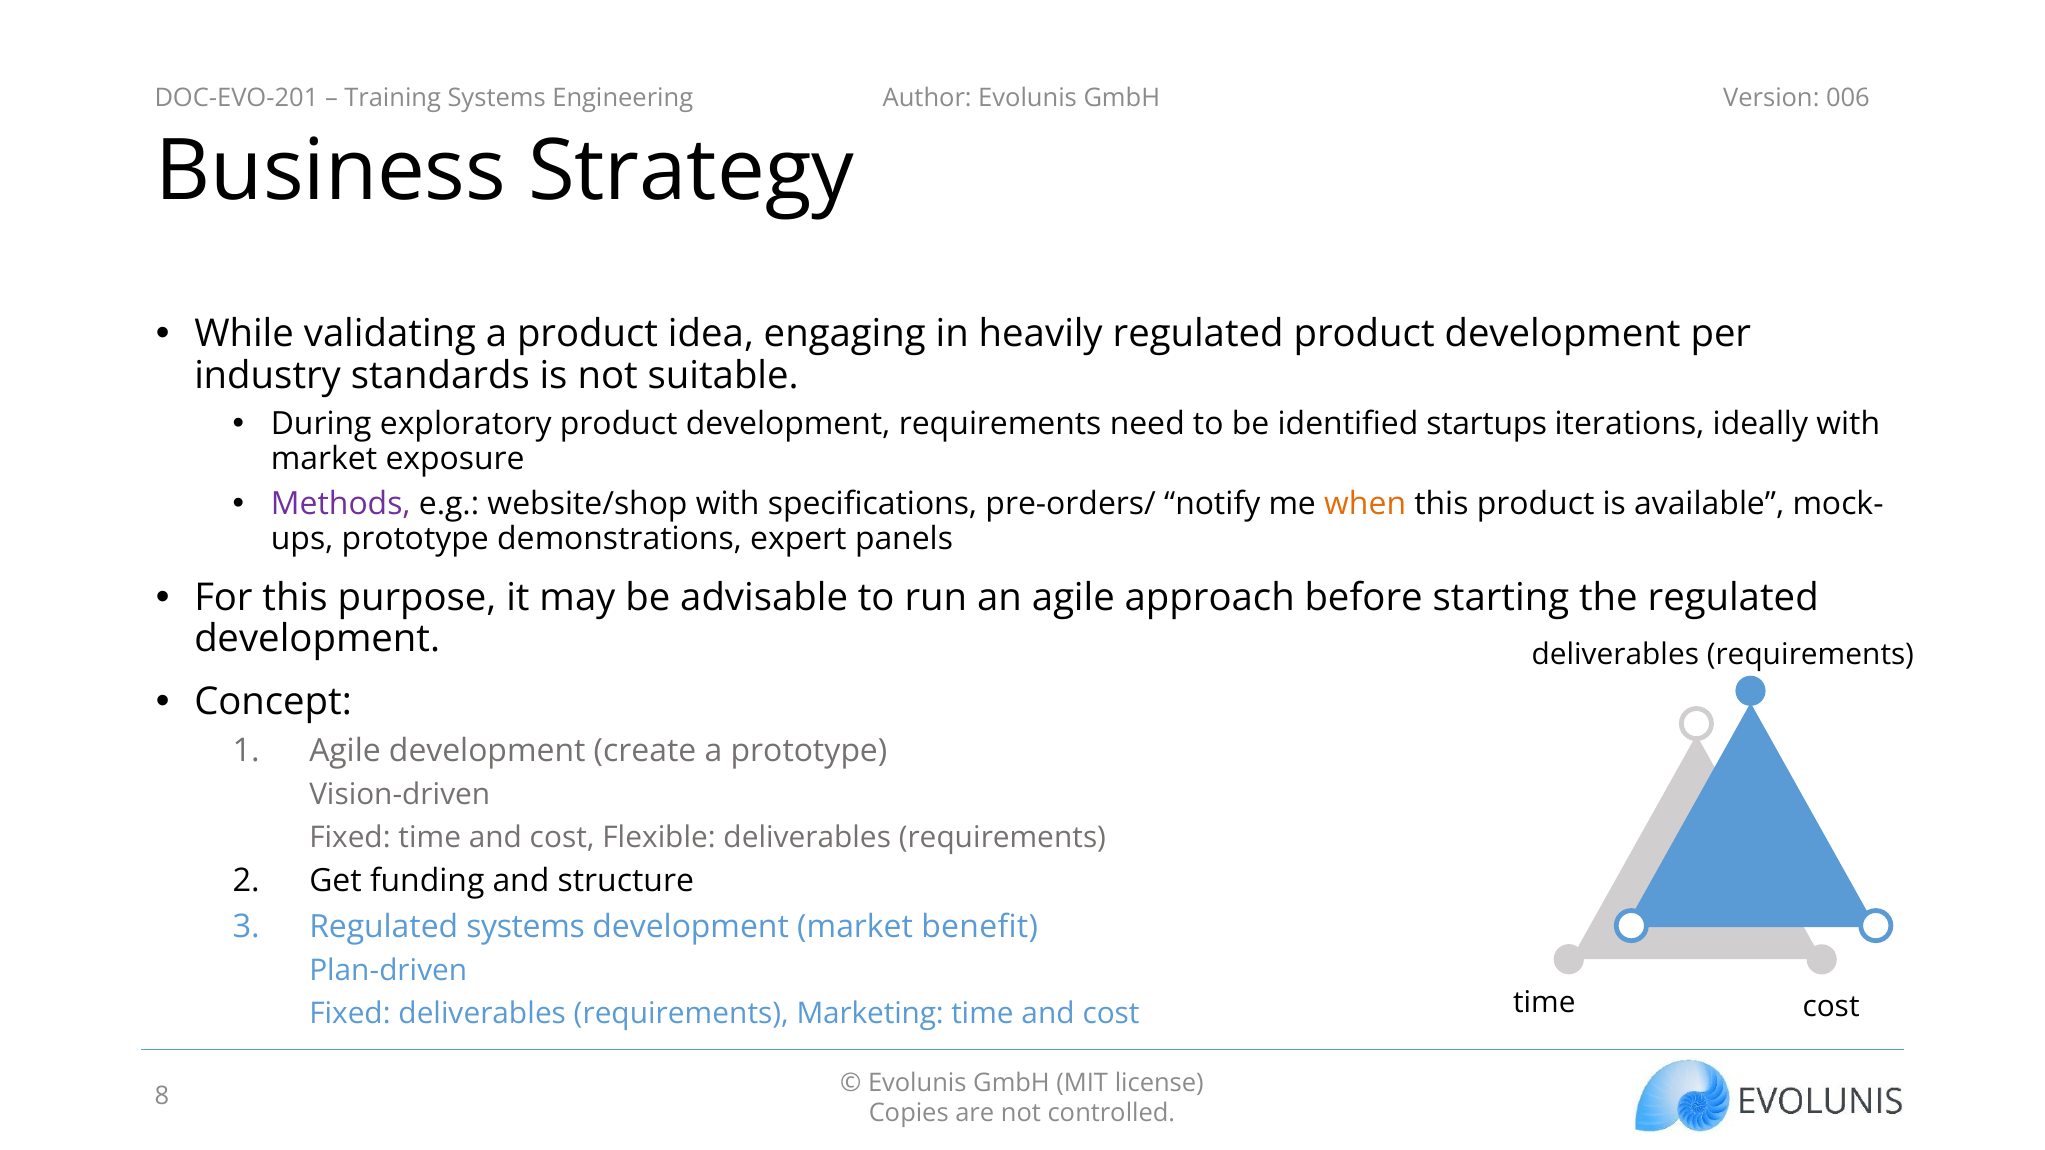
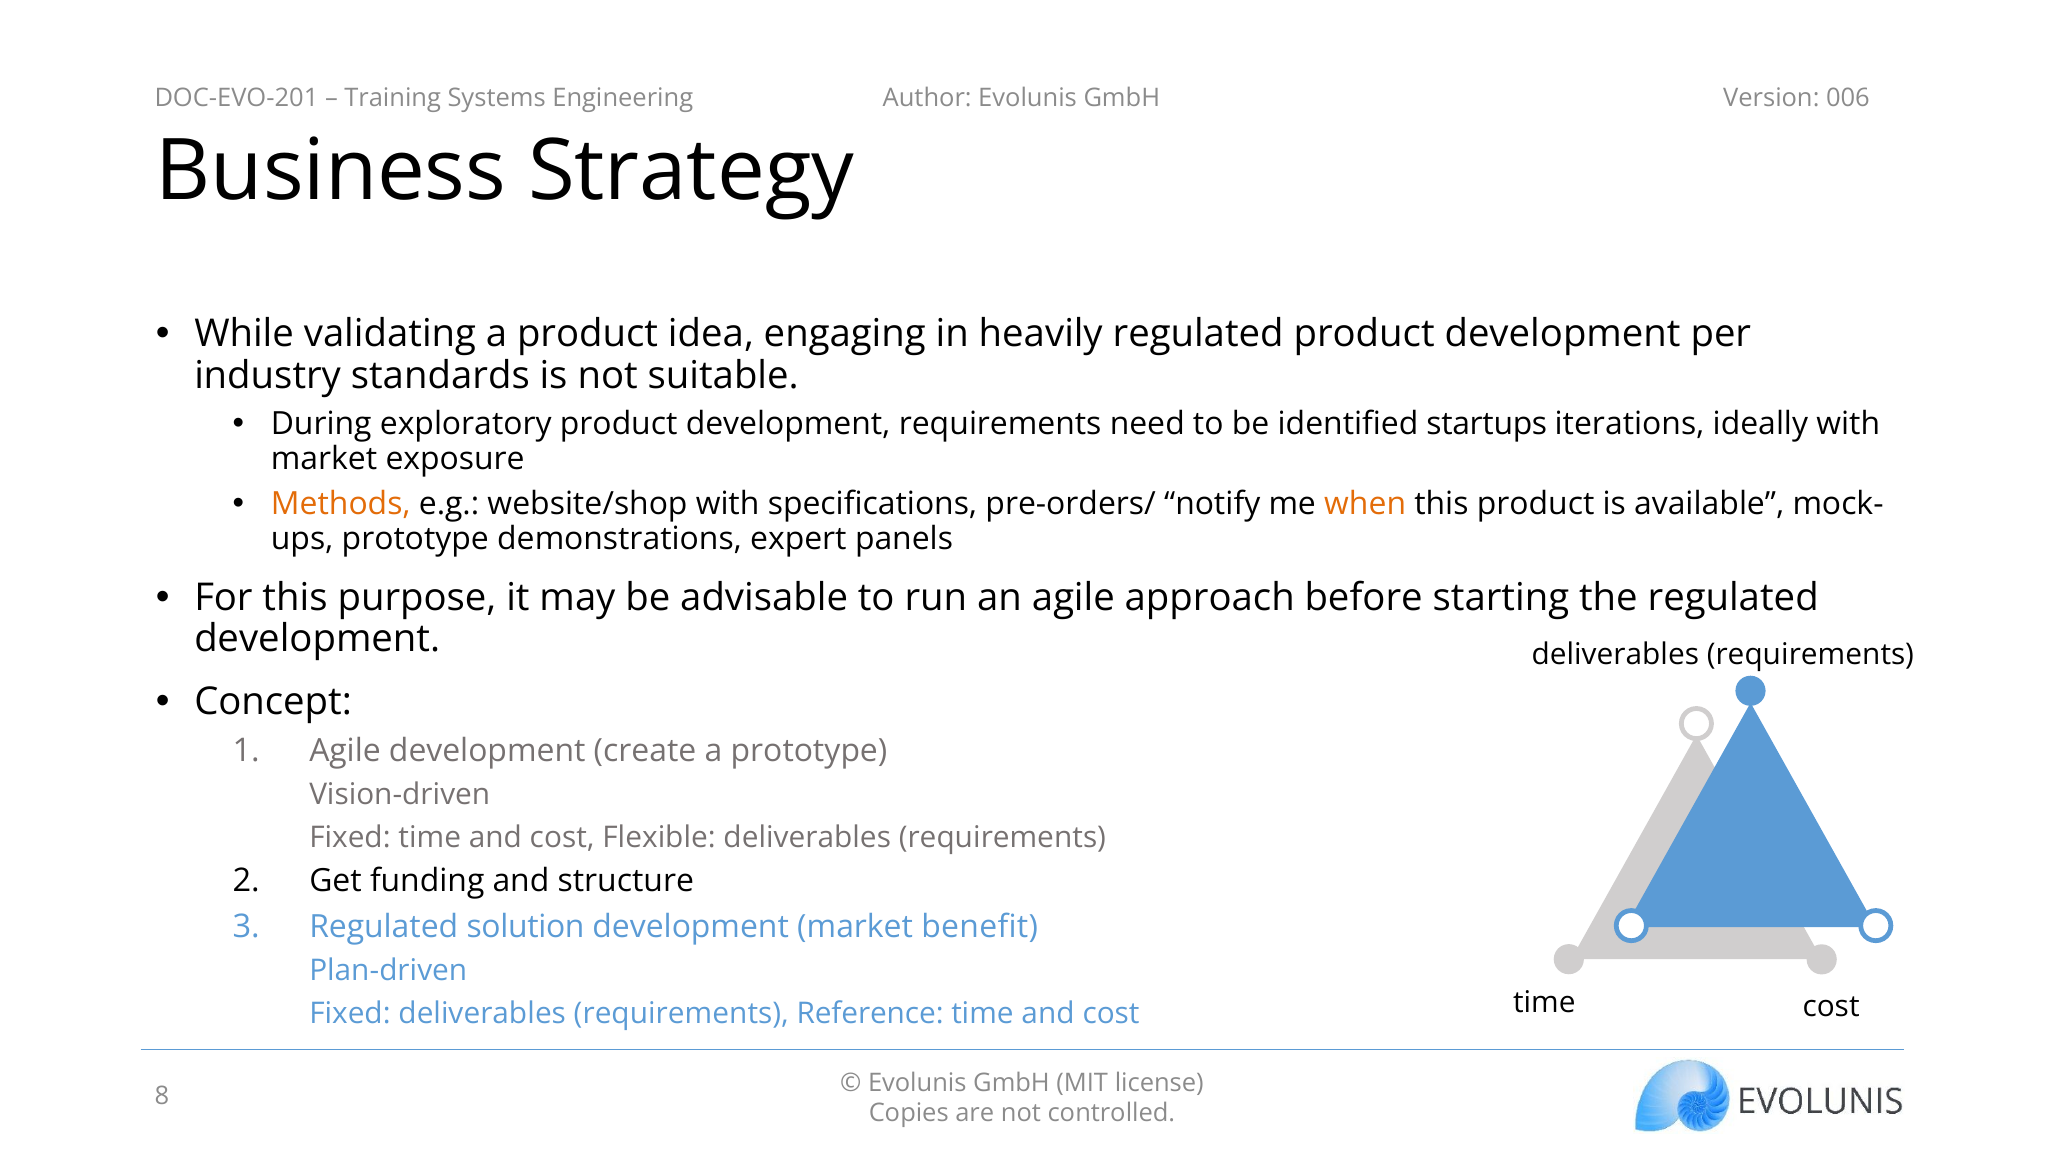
Methods colour: purple -> orange (341, 504)
Regulated systems: systems -> solution (526, 927)
Marketing: Marketing -> Reference (870, 1014)
